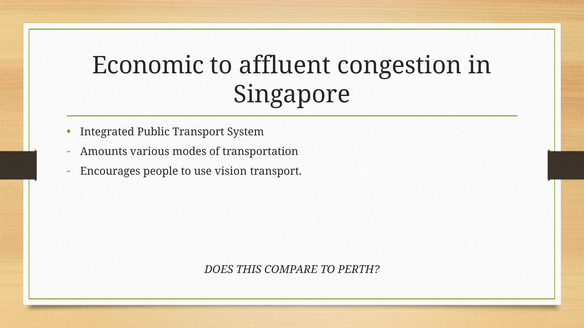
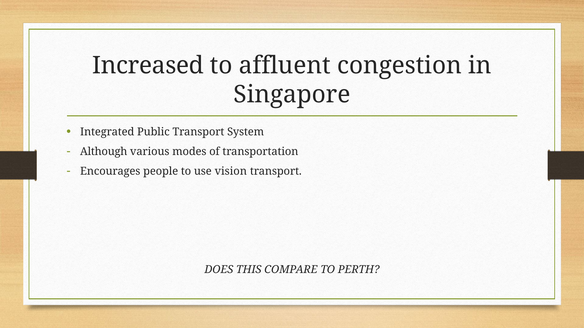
Economic: Economic -> Increased (148, 66)
Amounts: Amounts -> Although (104, 152)
